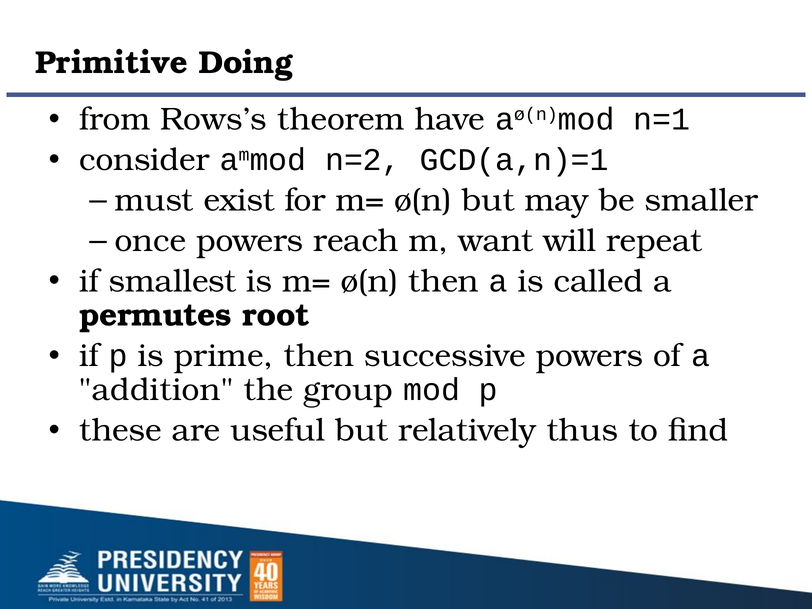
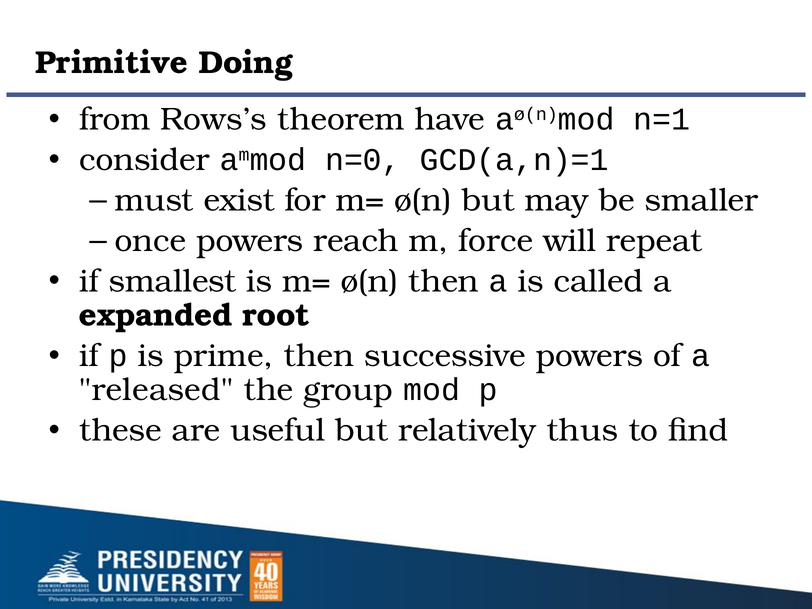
n=2: n=2 -> n=0 (363, 160)
want: want -> force (496, 241)
permutes: permutes -> expanded (155, 315)
addition: addition -> released (156, 390)
